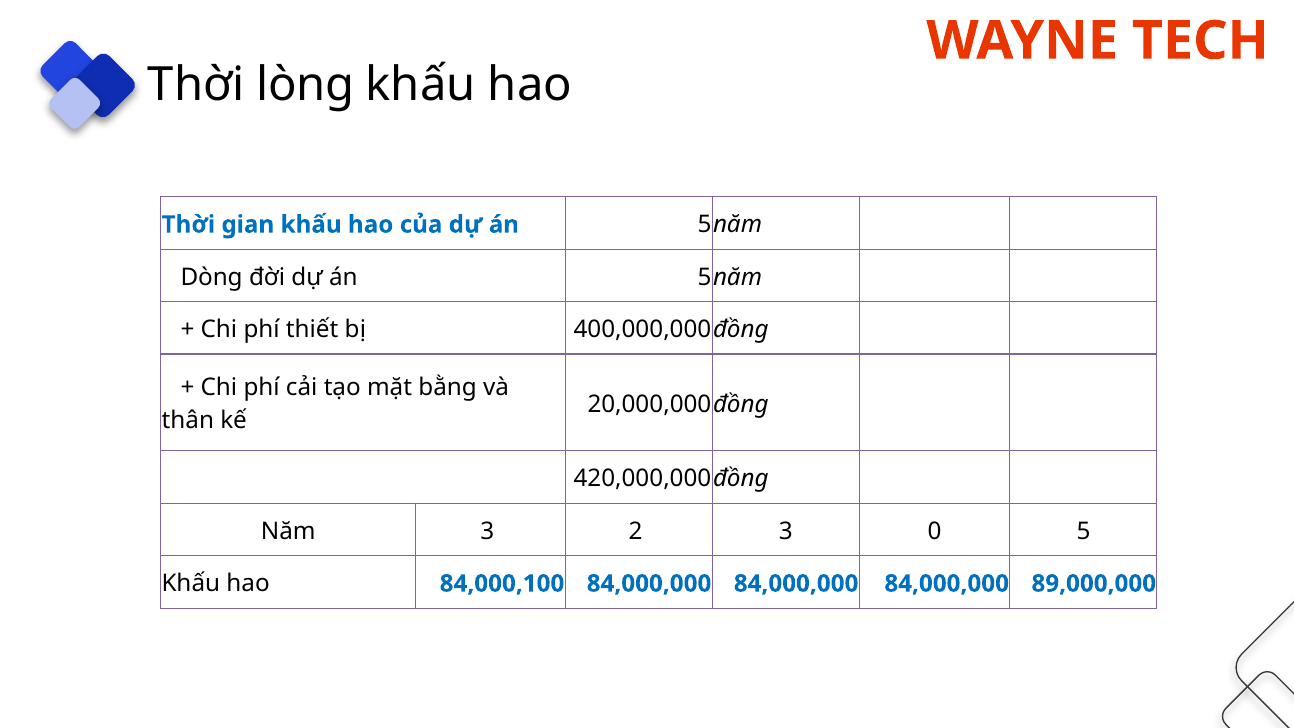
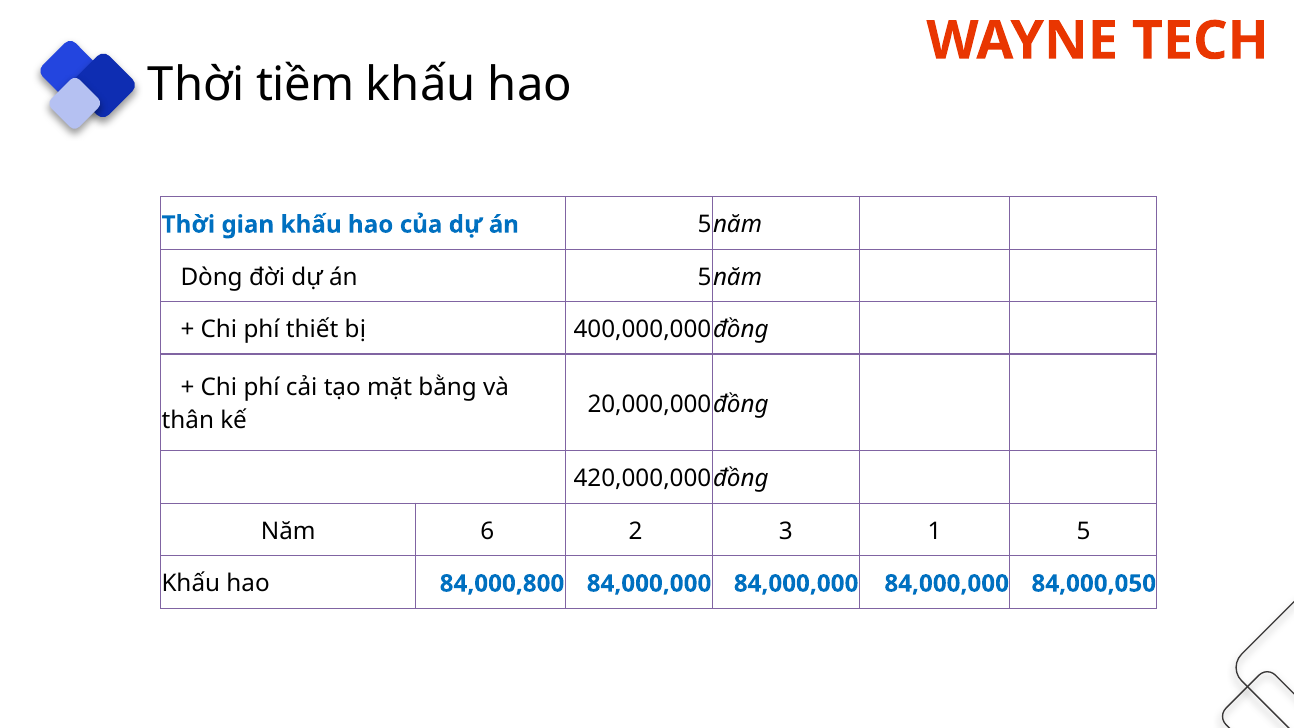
lòng: lòng -> tiềm (305, 85)
Năm 3: 3 -> 6 (487, 531)
0: 0 -> 1 (935, 531)
84,000,100: 84,000,100 -> 84,000,800 (502, 583)
89,000,000: 89,000,000 -> 84,000,050 (1094, 583)
